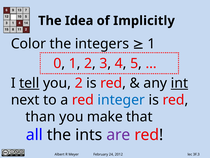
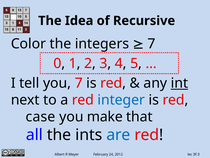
Implicitly: Implicitly -> Recursive (144, 21)
1: 1 -> 7 (151, 44)
tell underline: present -> none (29, 83)
you 2: 2 -> 7 (79, 83)
than: than -> case (40, 116)
are colour: purple -> blue (118, 134)
